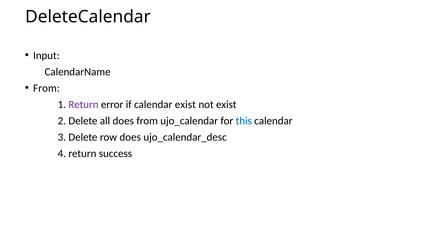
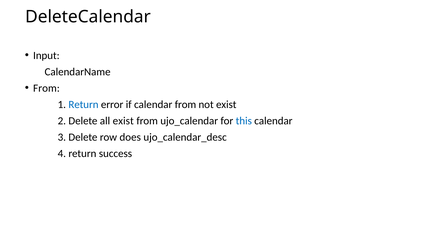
Return colour: purple -> blue (83, 104)
calendar exist: exist -> from (185, 104)
all does: does -> exist (123, 121)
